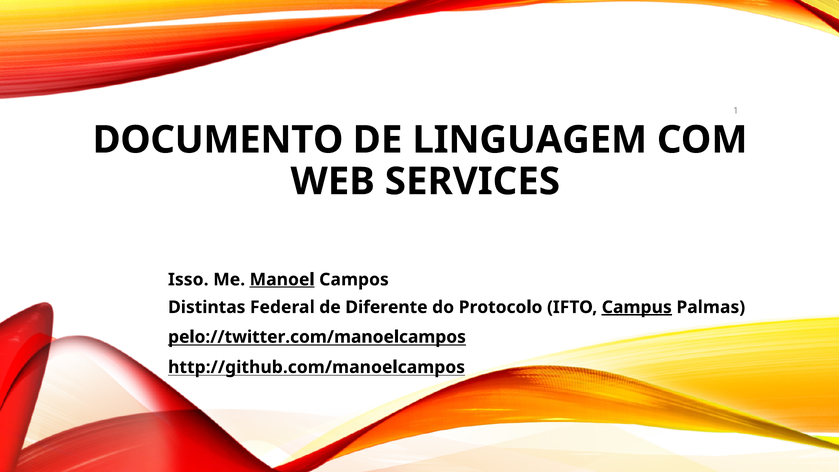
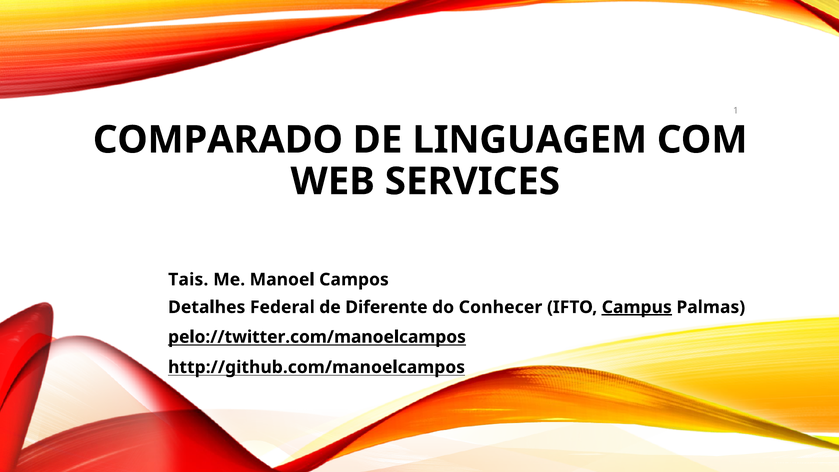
DOCUMENTO: DOCUMENTO -> COMPARADO (218, 140)
Isso: Isso -> Tais (188, 280)
Manoel underline: present -> none (282, 280)
Distintas: Distintas -> Detalhes (207, 307)
Protocolo: Protocolo -> Conhecer (500, 307)
